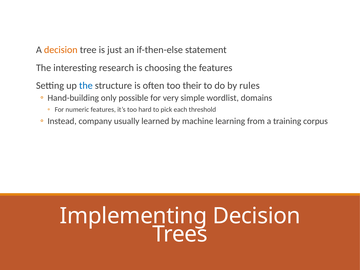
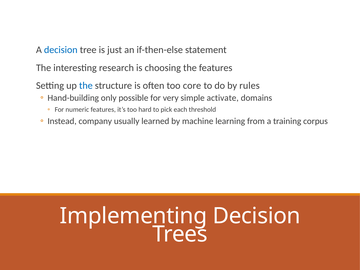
decision colour: orange -> blue (61, 50)
their: their -> core (192, 86)
wordlist: wordlist -> activate (223, 98)
